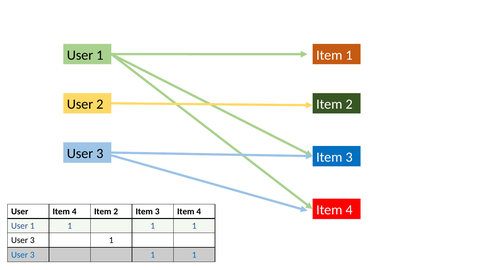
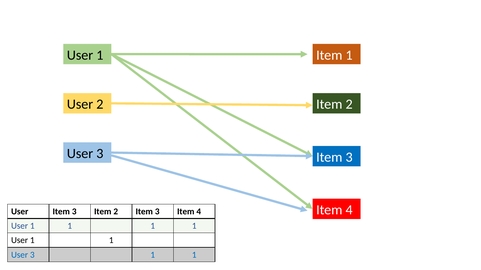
User Item 4: 4 -> 3 (74, 212)
3: 3 -> 1 (32, 241)
